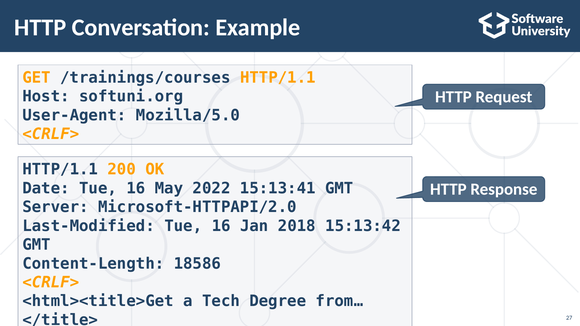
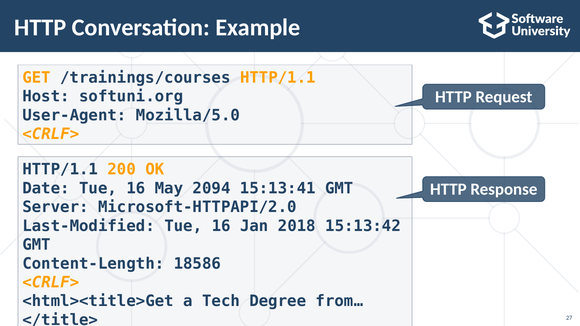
2022: 2022 -> 2094 (212, 188)
